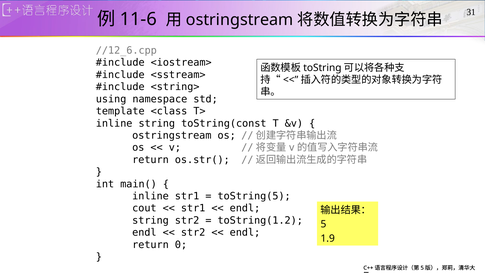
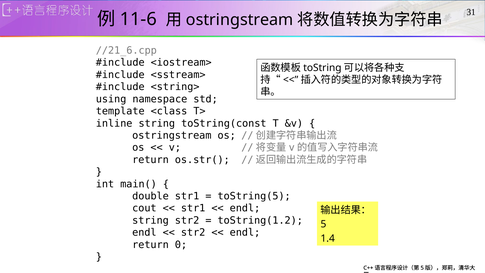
//12_6.cpp: //12_6.cpp -> //21_6.cpp (126, 50)
inline: inline -> double (151, 196)
1.9: 1.9 -> 1.4 (328, 238)
